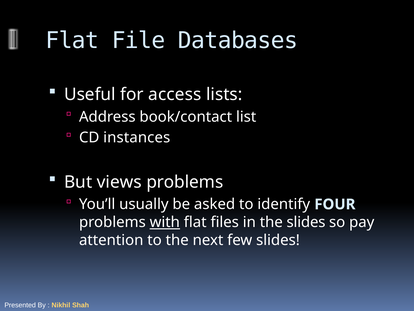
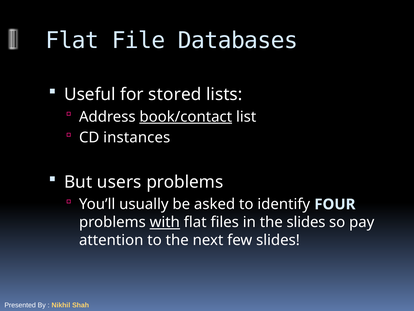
access: access -> stored (175, 94)
book/contact underline: none -> present (186, 117)
views: views -> users (119, 182)
